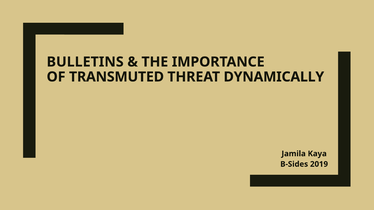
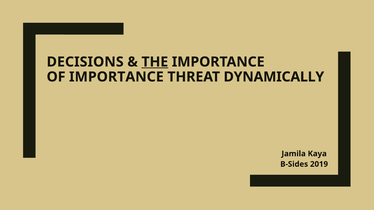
BULLETINS: BULLETINS -> DECISIONS (85, 62)
THE underline: none -> present (155, 62)
OF TRANSMUTED: TRANSMUTED -> IMPORTANCE (116, 77)
